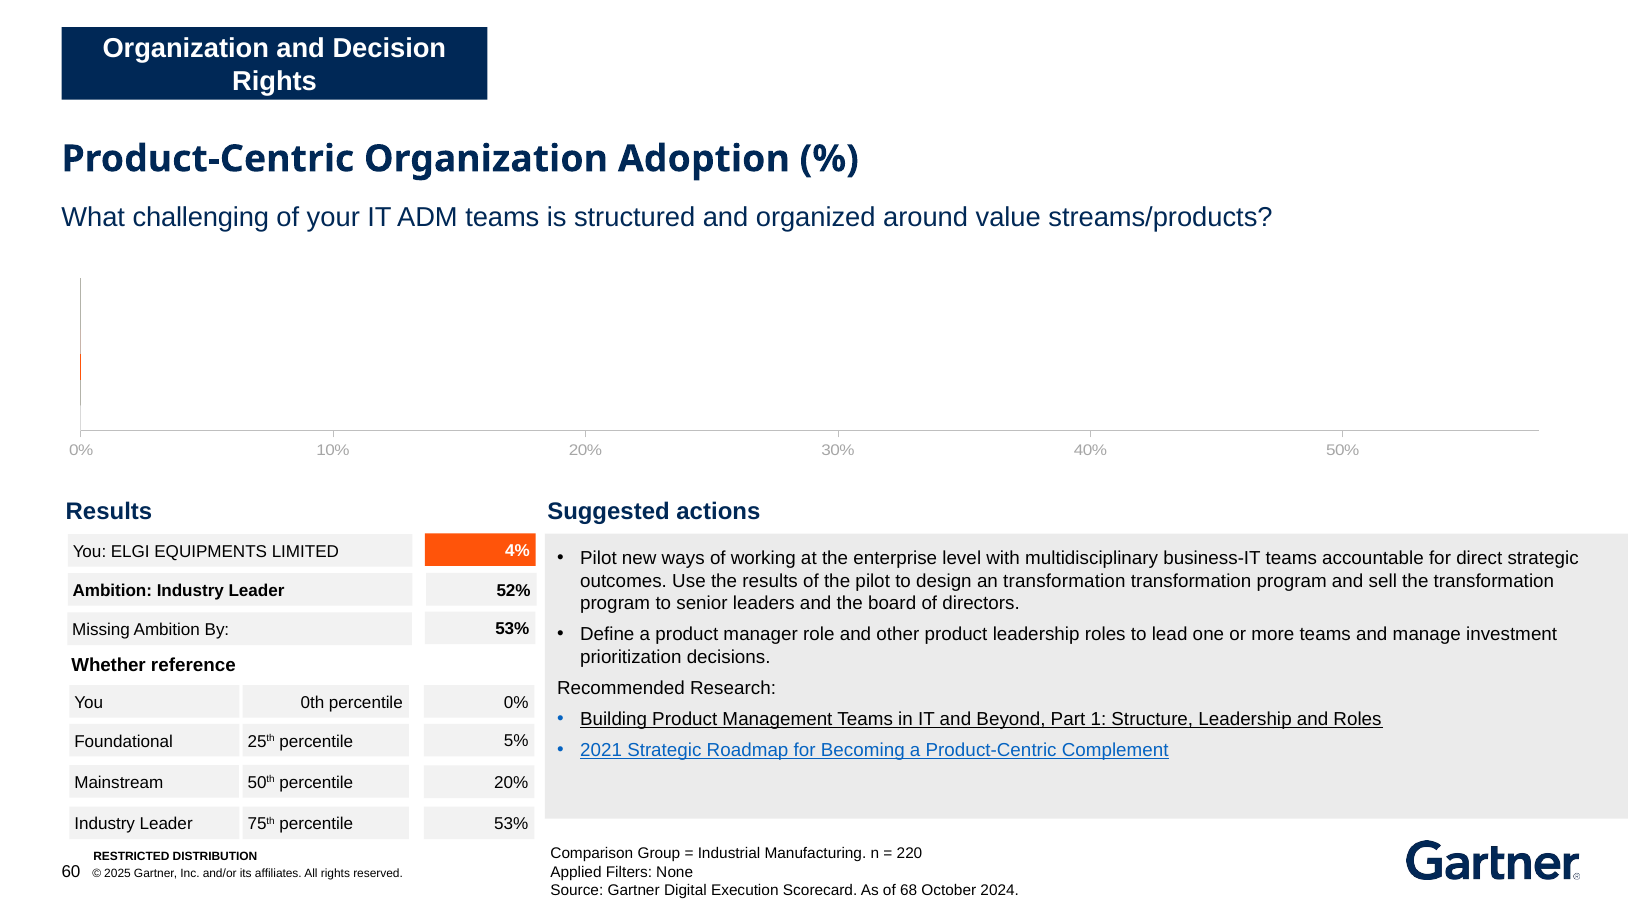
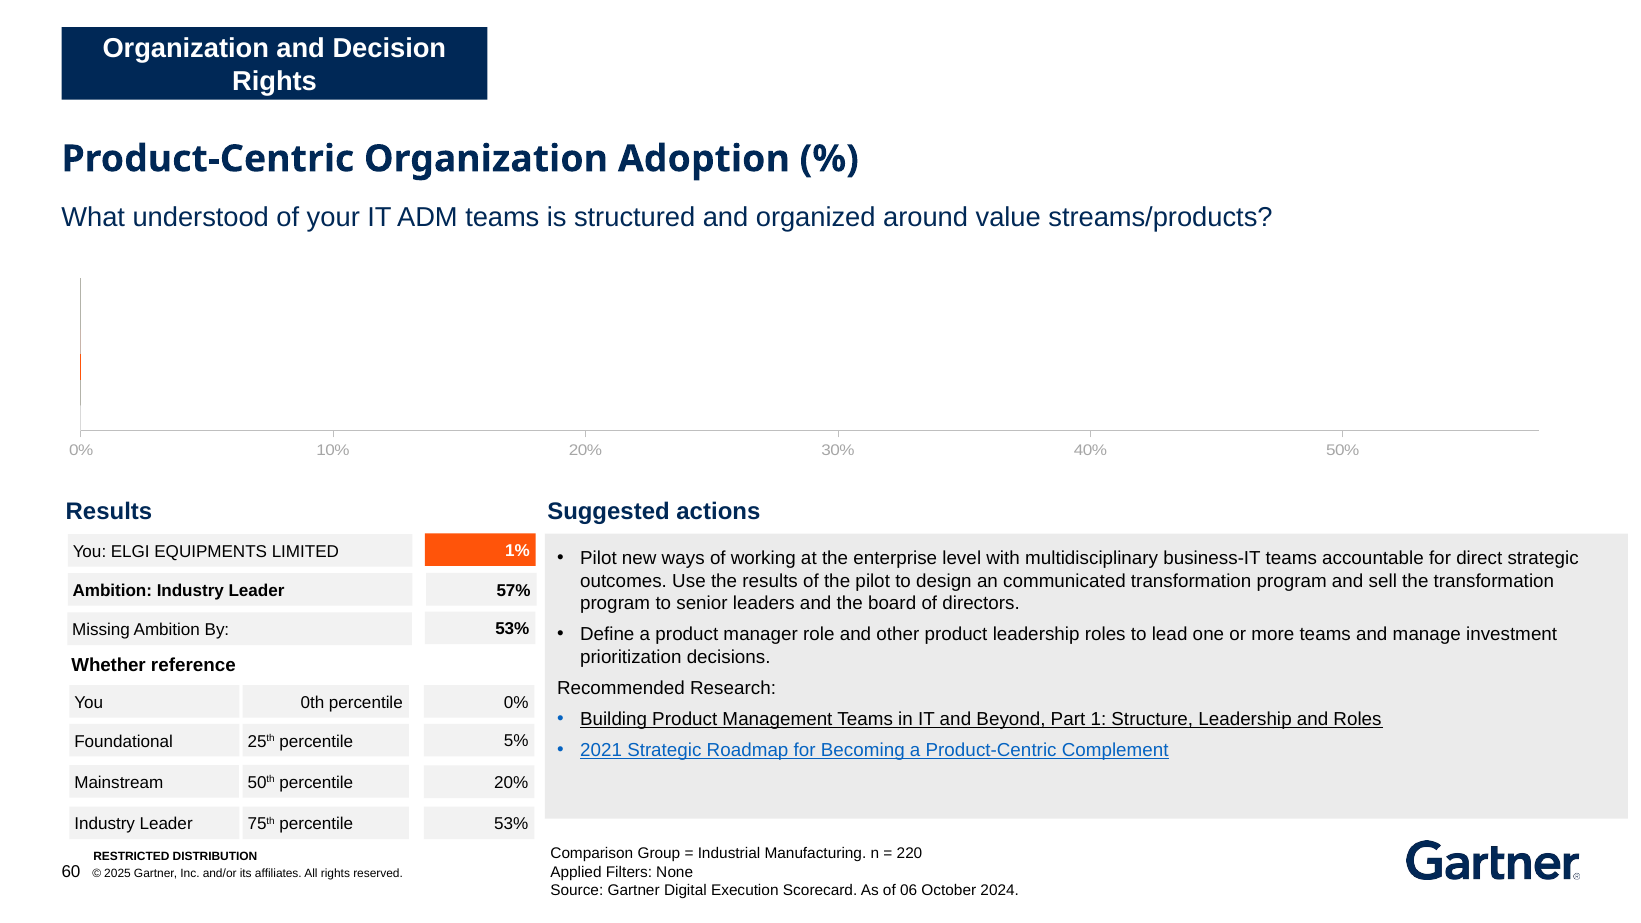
challenging: challenging -> understood (201, 218)
4%: 4% -> 1% (517, 551)
an transformation: transformation -> communicated (1064, 581)
52%: 52% -> 57% (514, 590)
68: 68 -> 06 (909, 890)
